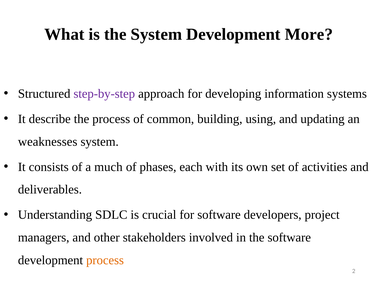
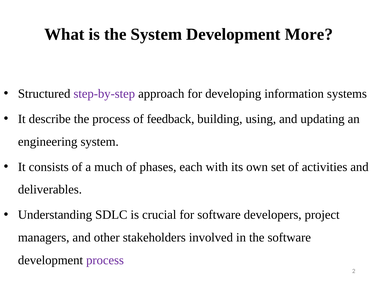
common: common -> feedback (171, 119)
weaknesses: weaknesses -> engineering (48, 141)
process colour: orange -> purple (105, 260)
